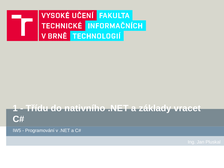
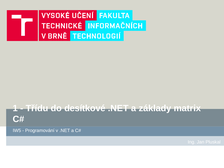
nativního: nativního -> desítkové (85, 108)
vracet: vracet -> matrix (187, 108)
